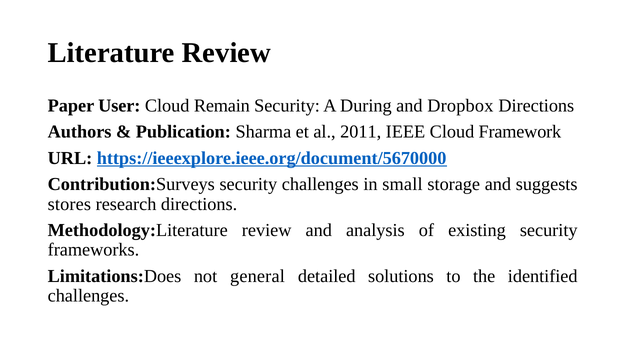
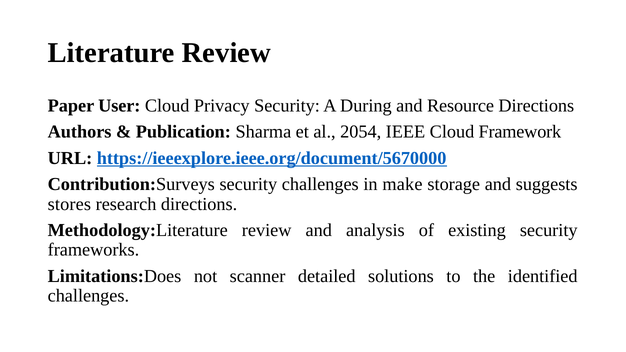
Remain: Remain -> Privacy (222, 106)
Dropbox: Dropbox -> Resource (461, 106)
2011: 2011 -> 2054 (361, 132)
small: small -> make (402, 184)
general: general -> scanner (258, 276)
